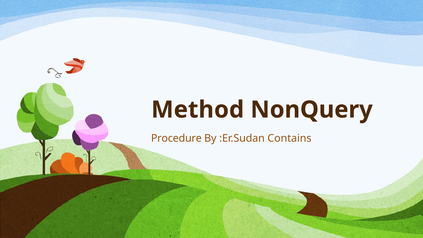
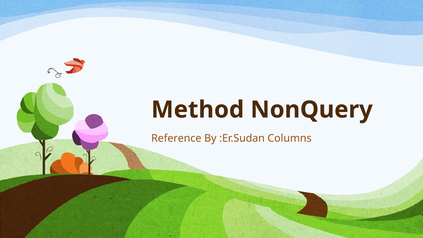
Procedure: Procedure -> Reference (176, 138)
Contains: Contains -> Columns (290, 138)
